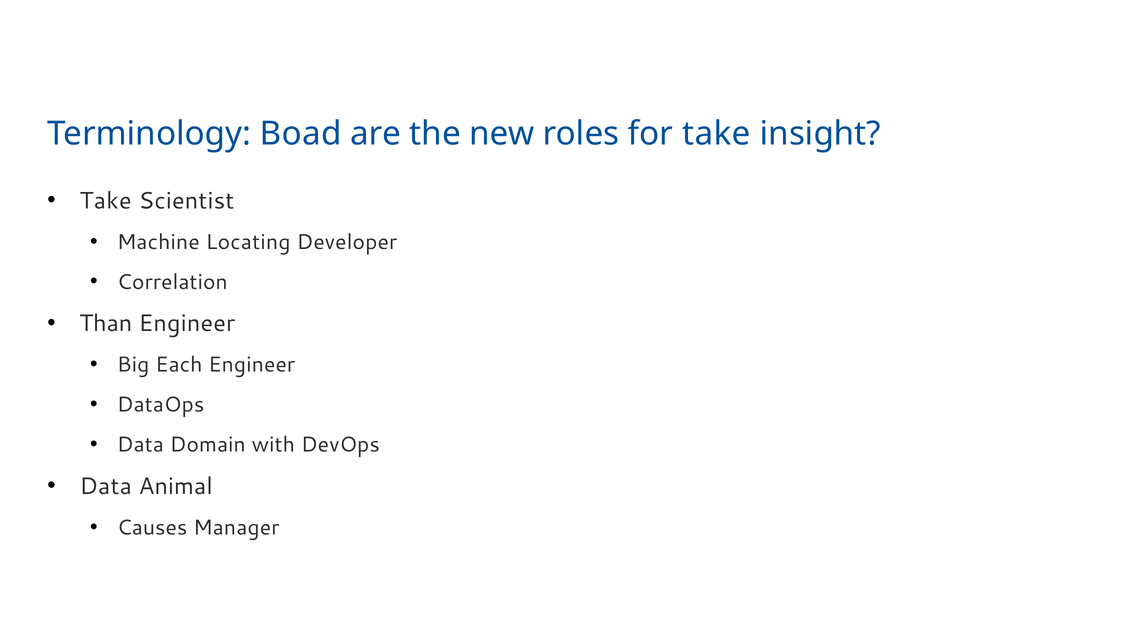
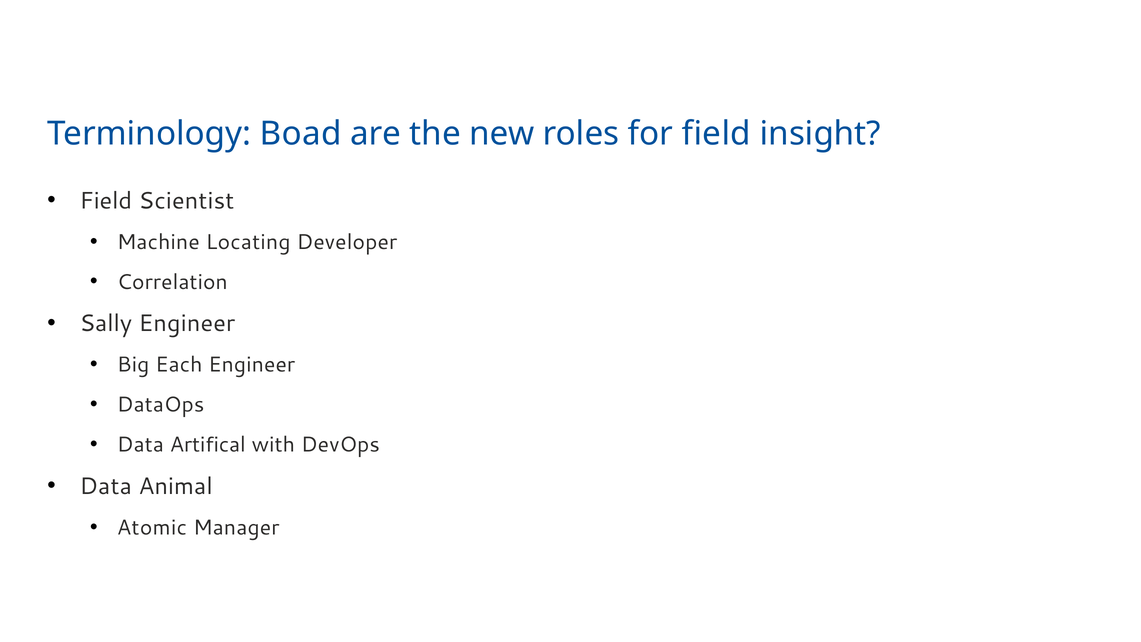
for take: take -> field (716, 134)
Take: Take -> Field (106, 201)
Than: Than -> Sally (106, 324)
Domain: Domain -> Artifical (208, 445)
Causes: Causes -> Atomic (152, 527)
